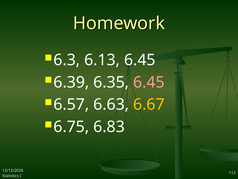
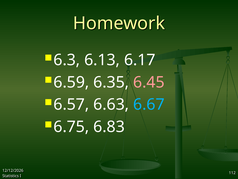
6.13 6.45: 6.45 -> 6.17 (140, 60)
6.39: 6.39 -> 6.59 (71, 82)
6.67 colour: yellow -> light blue (149, 104)
